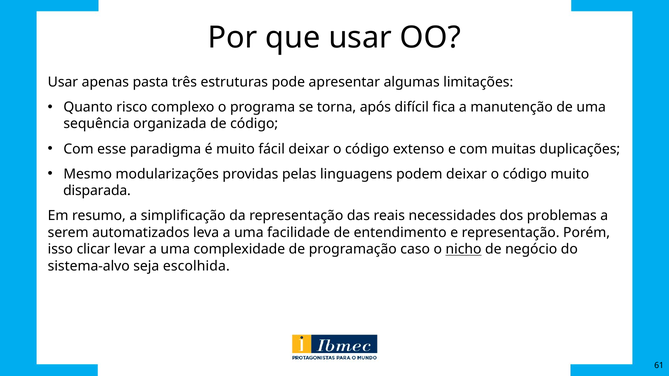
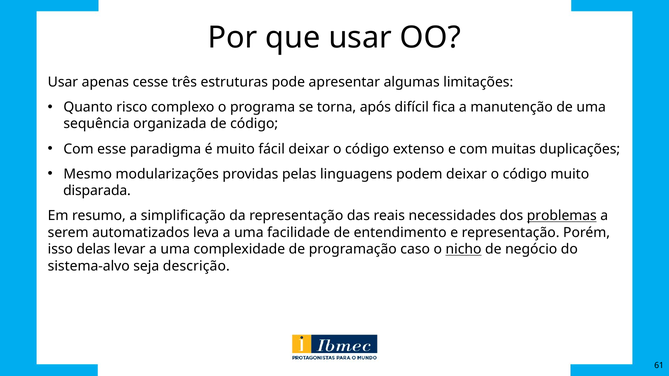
pasta: pasta -> cesse (150, 82)
problemas underline: none -> present (562, 216)
clicar: clicar -> delas (93, 249)
escolhida: escolhida -> descrição (196, 266)
